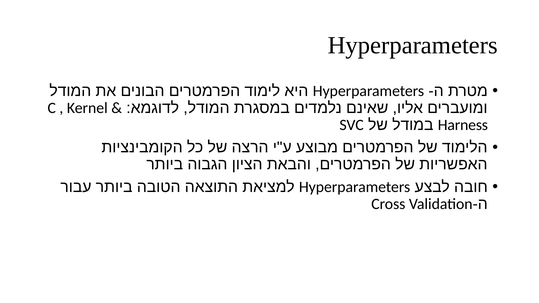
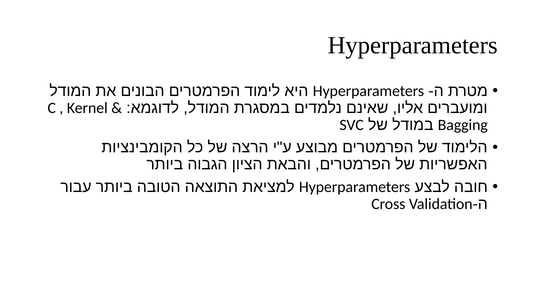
Harness: Harness -> Bagging (463, 125)
